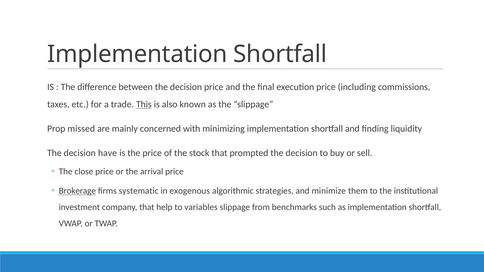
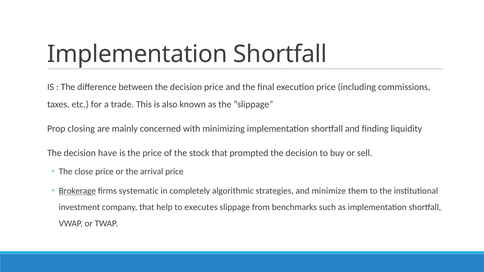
This underline: present -> none (144, 104)
missed: missed -> closing (81, 129)
exogenous: exogenous -> completely (190, 191)
variables: variables -> executes (201, 207)
